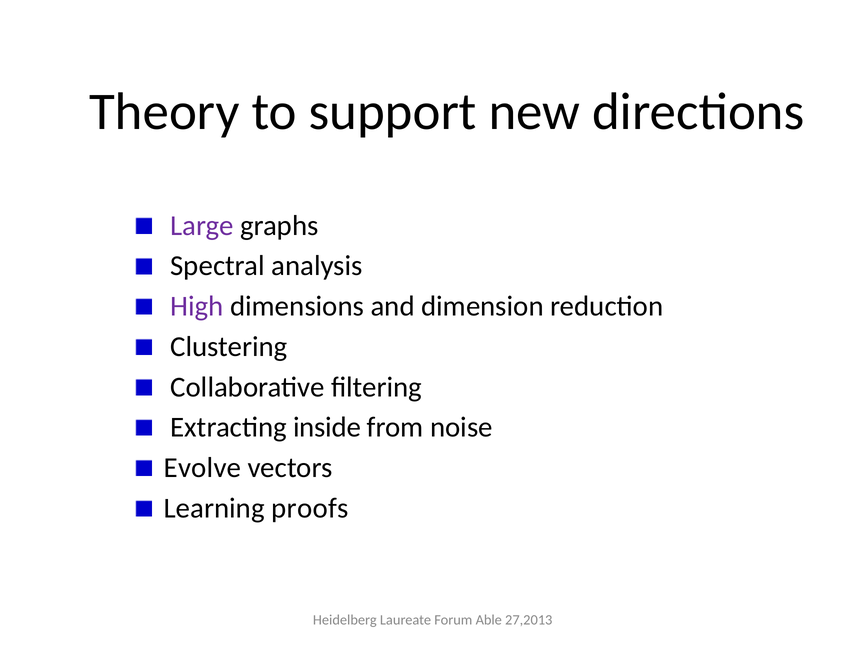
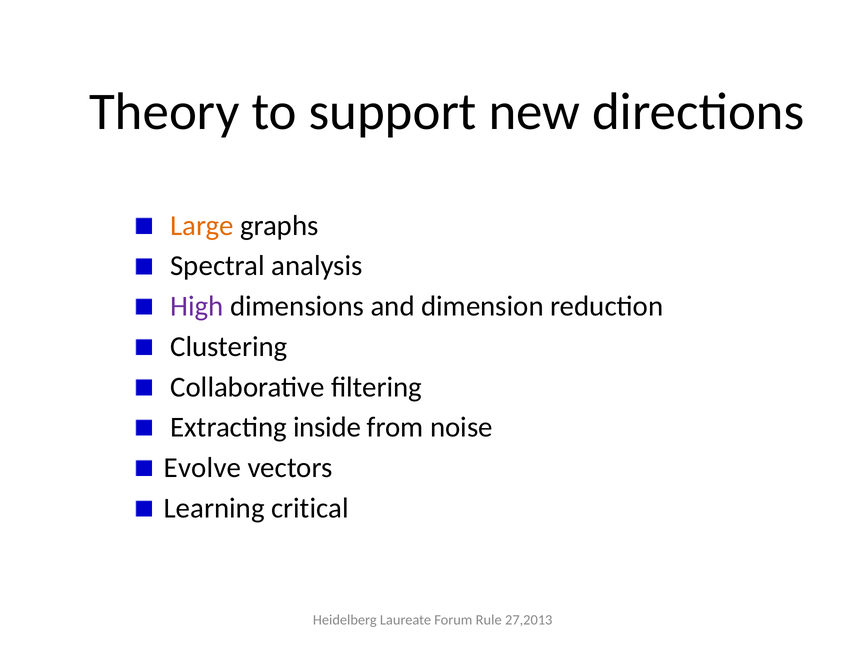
Large colour: purple -> orange (202, 226)
proofs: proofs -> critical (310, 509)
Able: Able -> Rule (489, 620)
